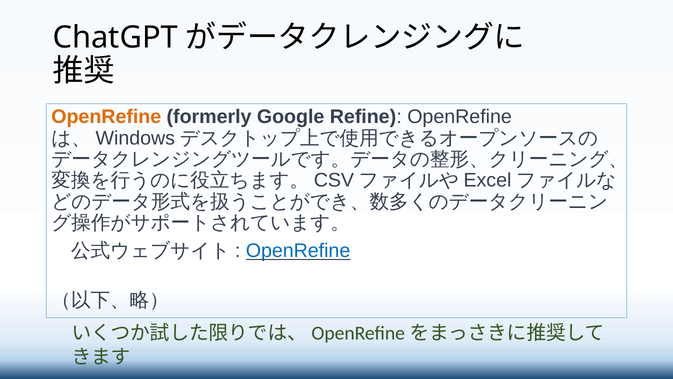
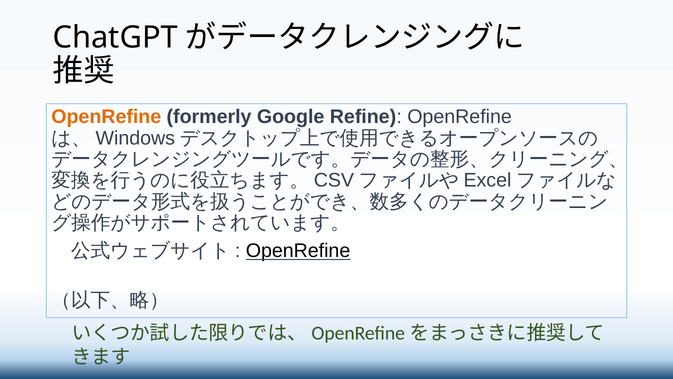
OpenRefine colour: blue -> black (298, 251)
